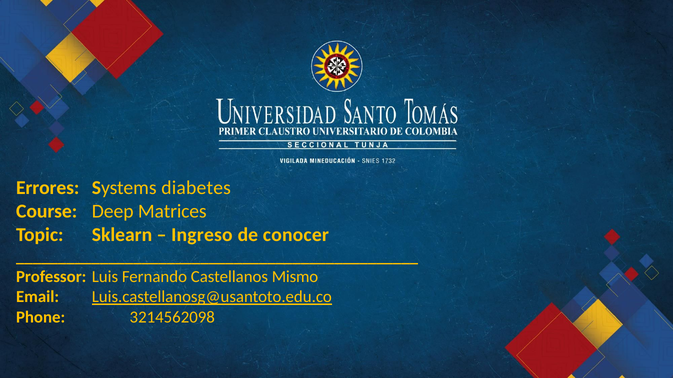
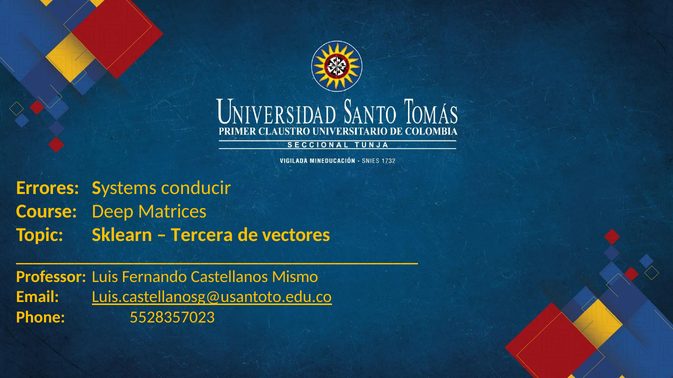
diabetes: diabetes -> conducir (196, 188)
Ingreso: Ingreso -> Tercera (202, 235)
conocer: conocer -> vectores (296, 235)
3214562098: 3214562098 -> 5528357023 (172, 318)
